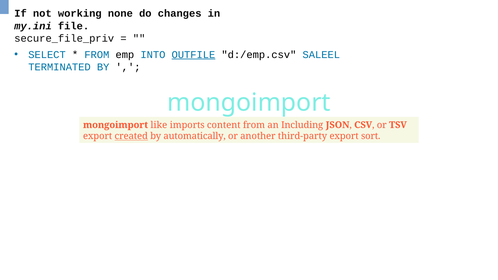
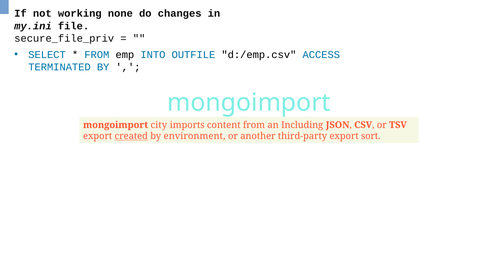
OUTFILE underline: present -> none (193, 55)
SALEEL: SALEEL -> ACCESS (321, 55)
like: like -> city (159, 125)
automatically: automatically -> environment (195, 136)
